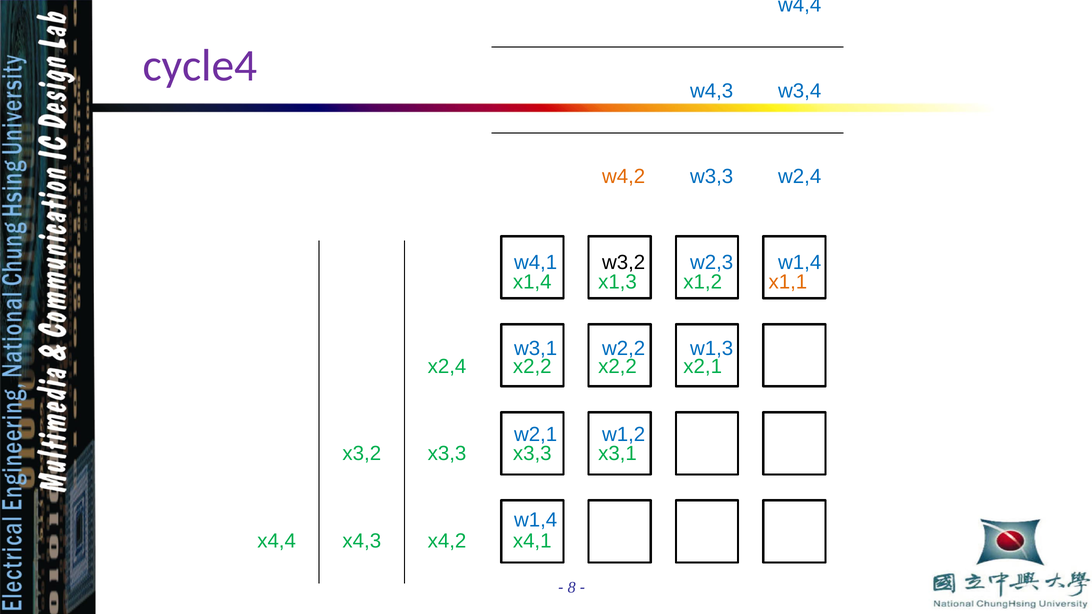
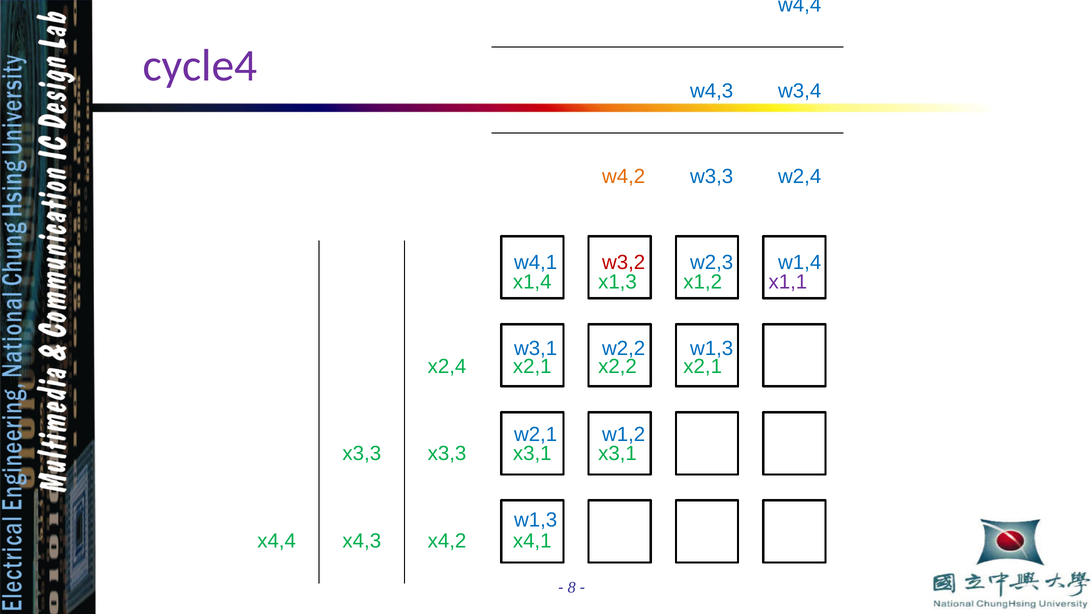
w3,2 colour: black -> red (624, 263)
x1,1 colour: orange -> purple (788, 282)
x2,4 x2,2: x2,2 -> x2,1 (532, 366)
x3,2: x3,2 -> x3,3 (362, 454)
x3,3 x3,3: x3,3 -> x3,1 (532, 454)
w1,4: w1,4 -> w1,3 (536, 520)
